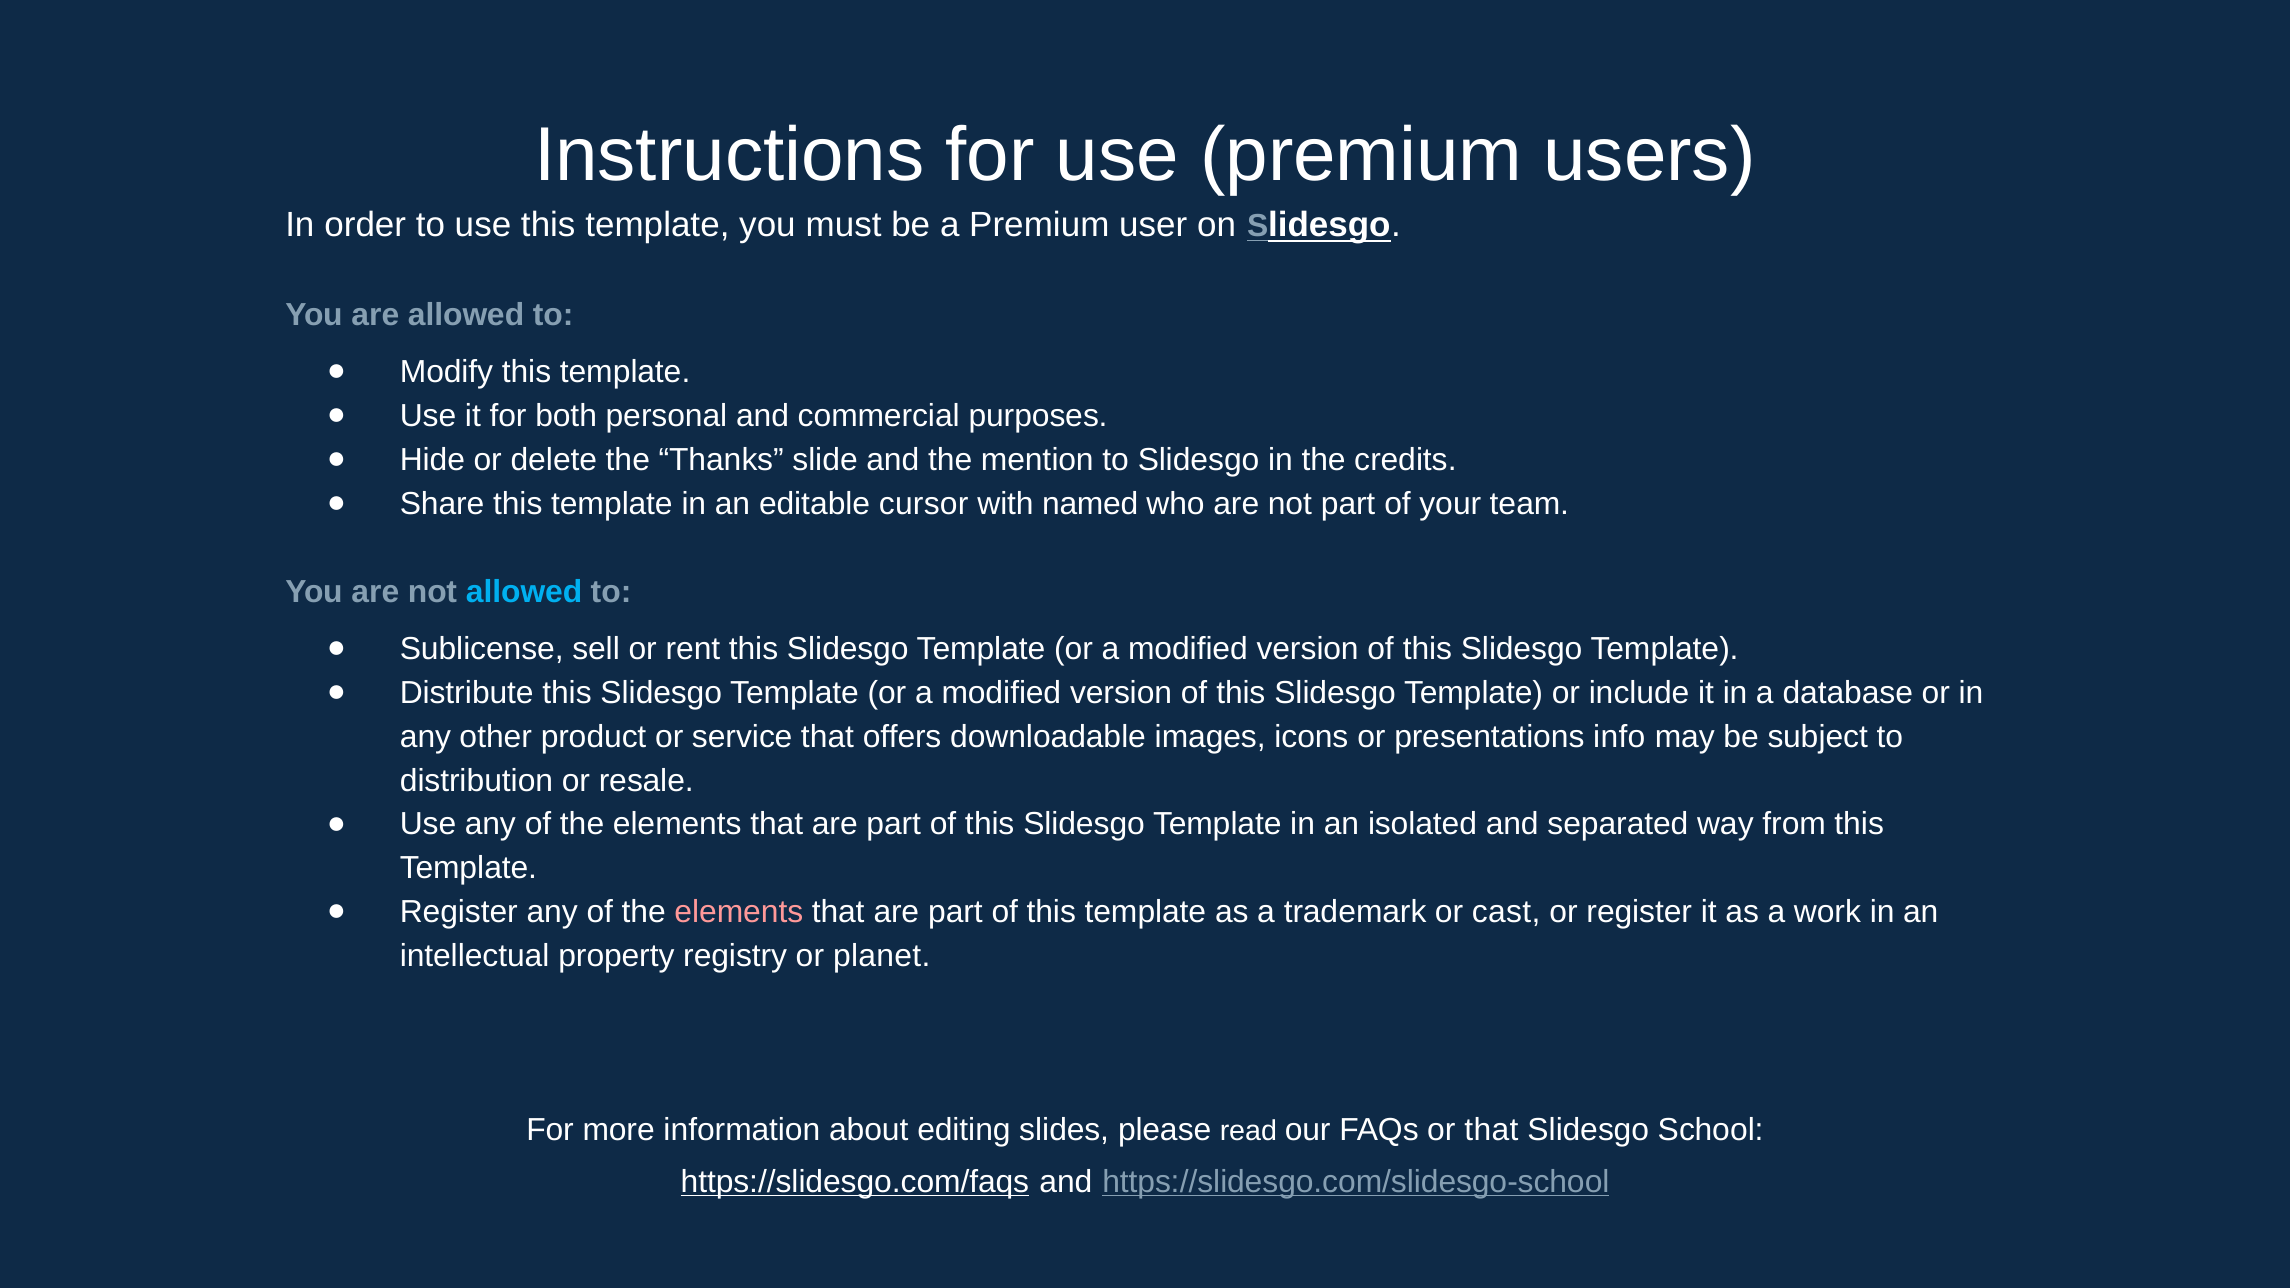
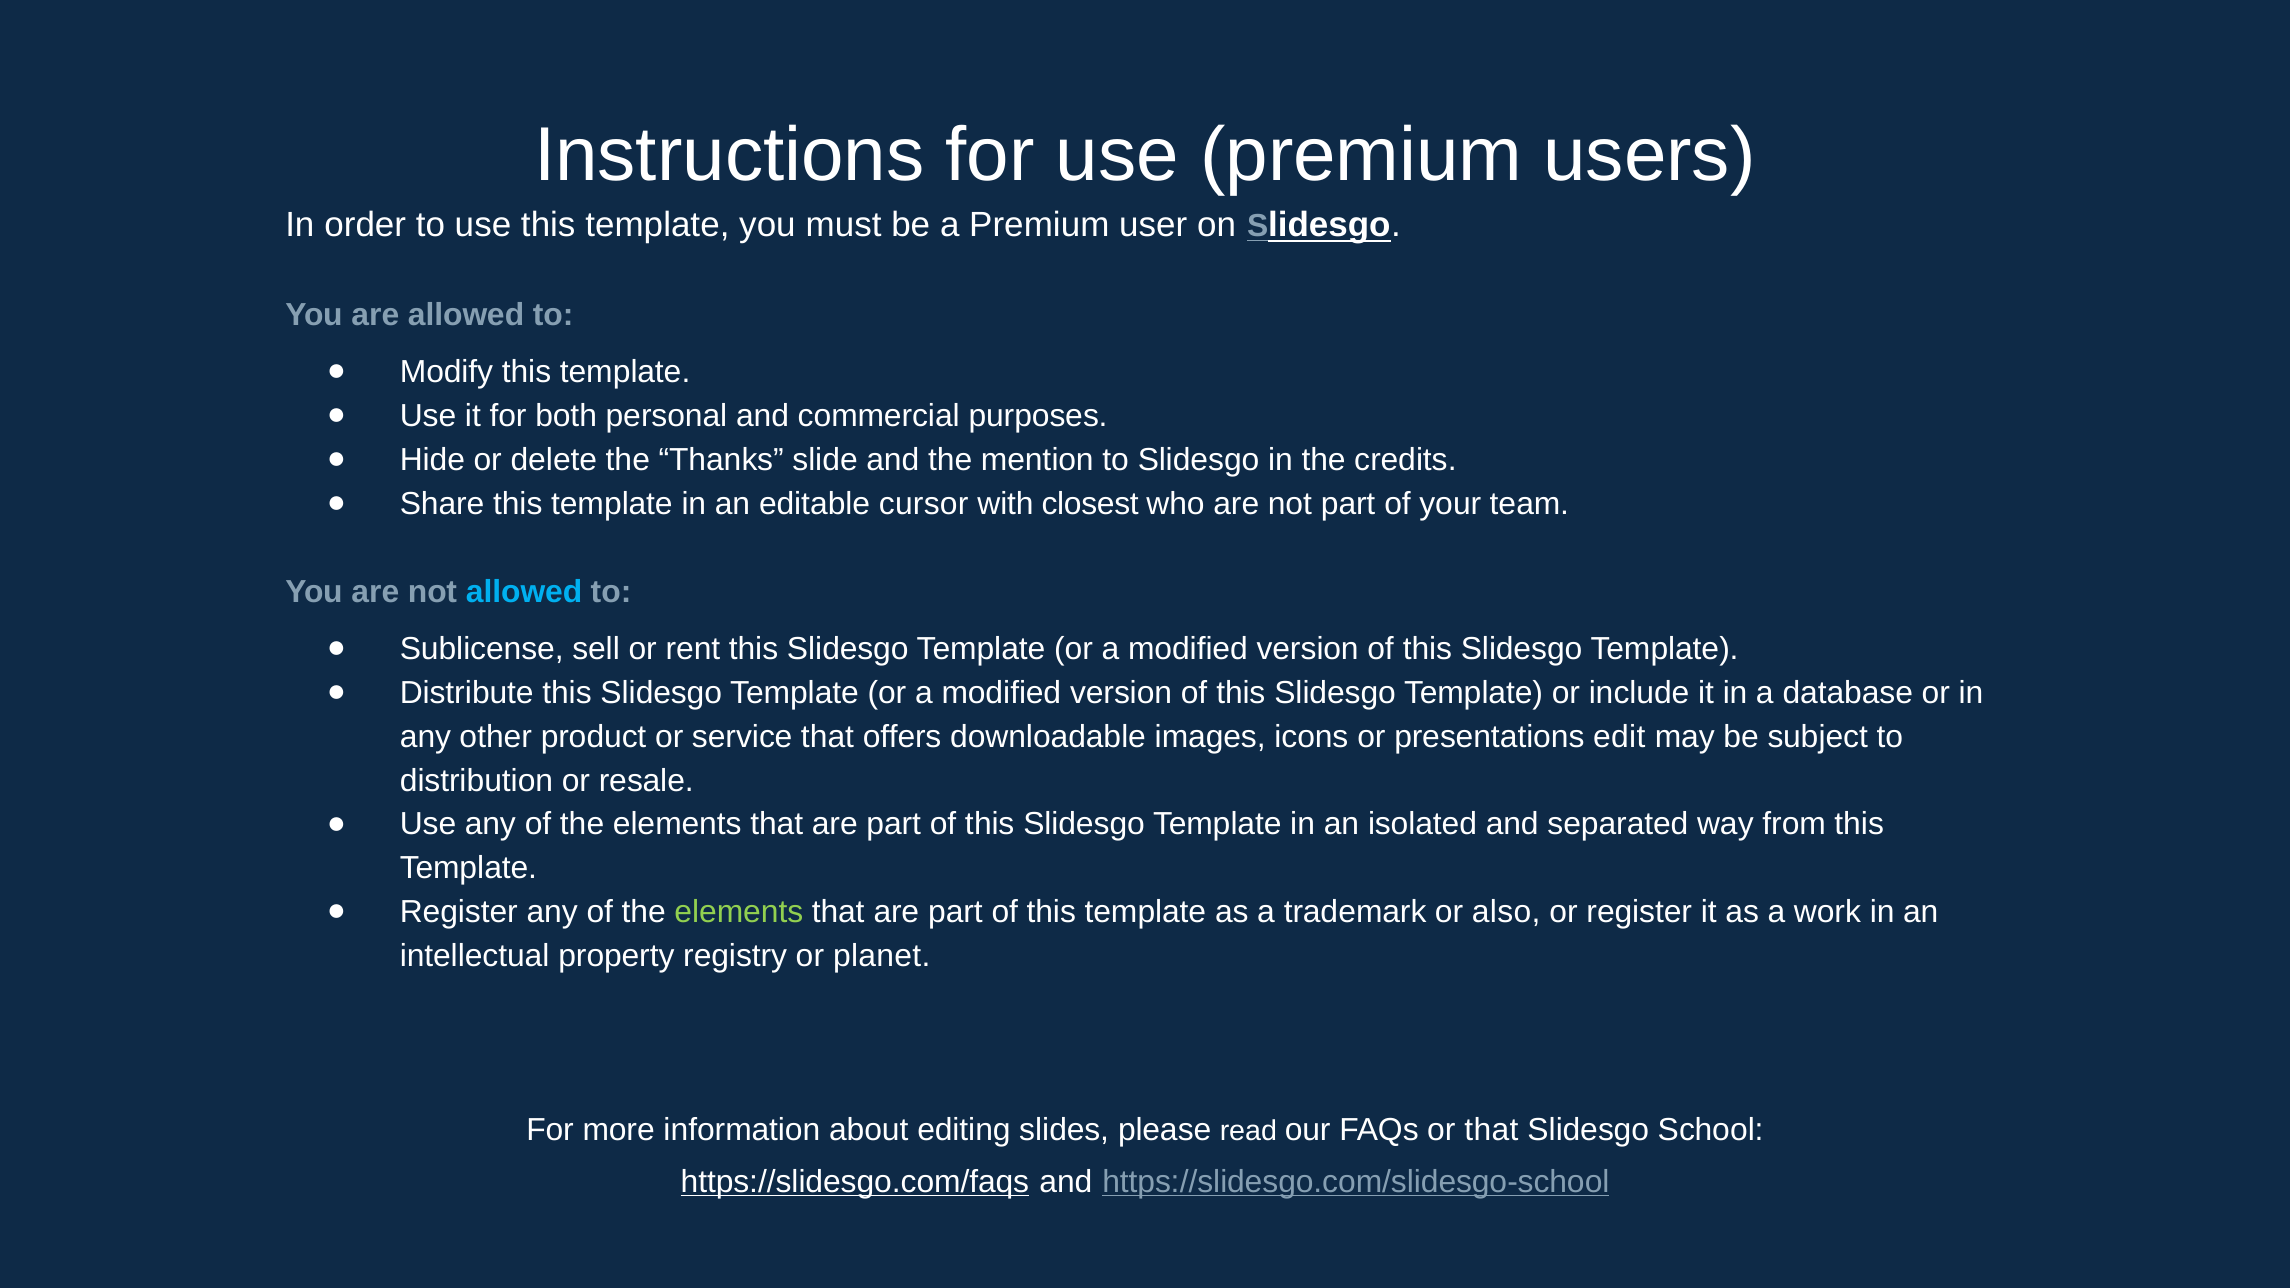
named: named -> closest (1090, 504)
info: info -> edit (1619, 737)
elements colour: pink -> light green (739, 912)
cast: cast -> also (1506, 912)
